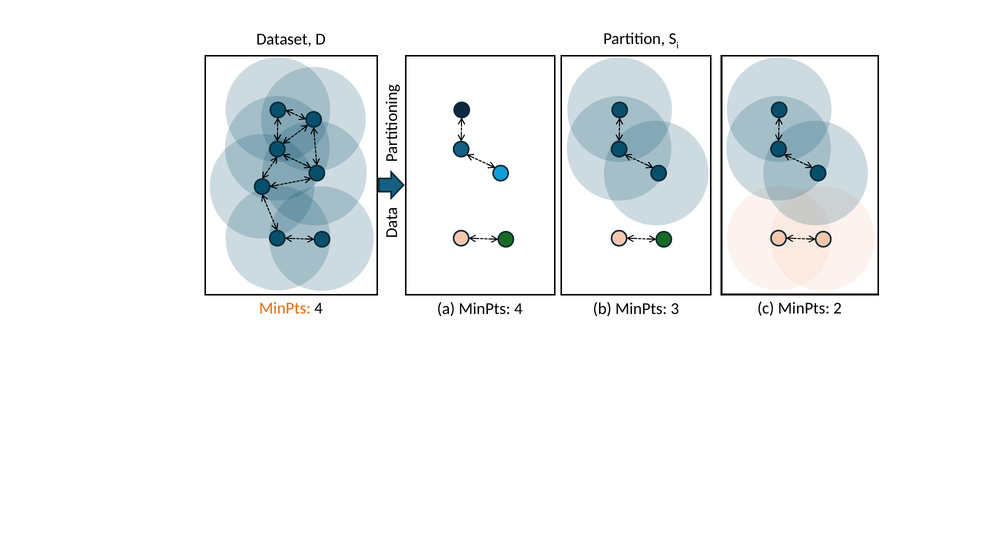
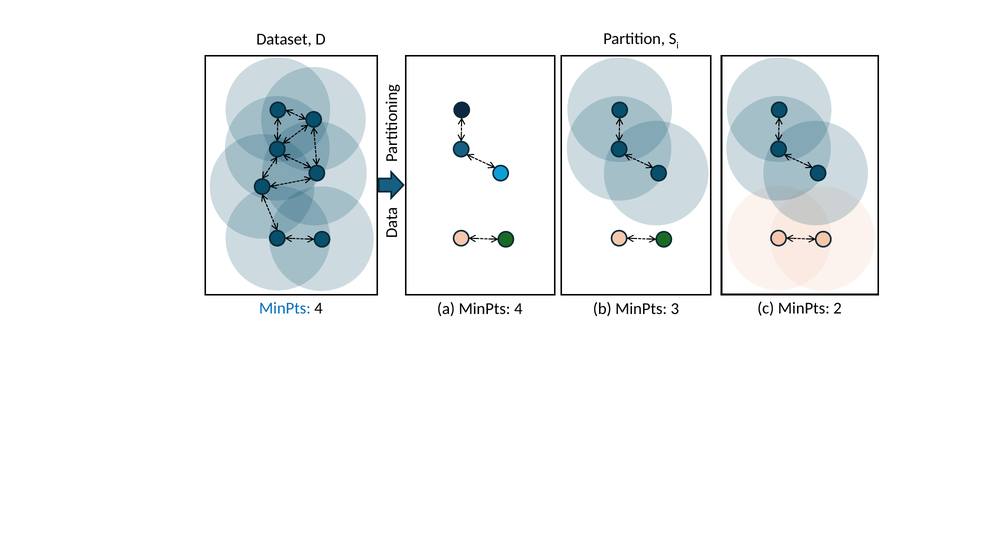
MinPts colour: orange -> blue (285, 308)
